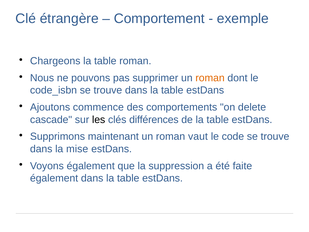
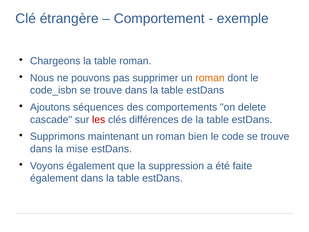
commence: commence -> séquences (98, 107)
les colour: black -> red (99, 120)
vaut: vaut -> bien (198, 136)
